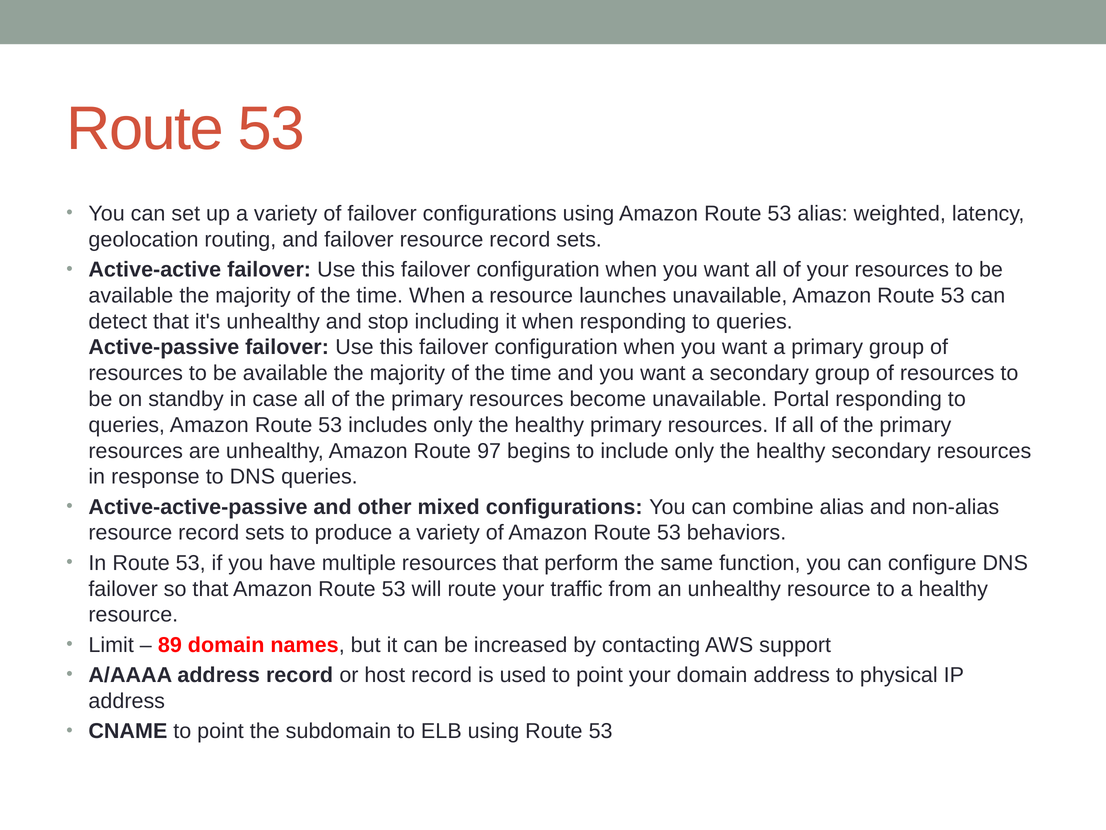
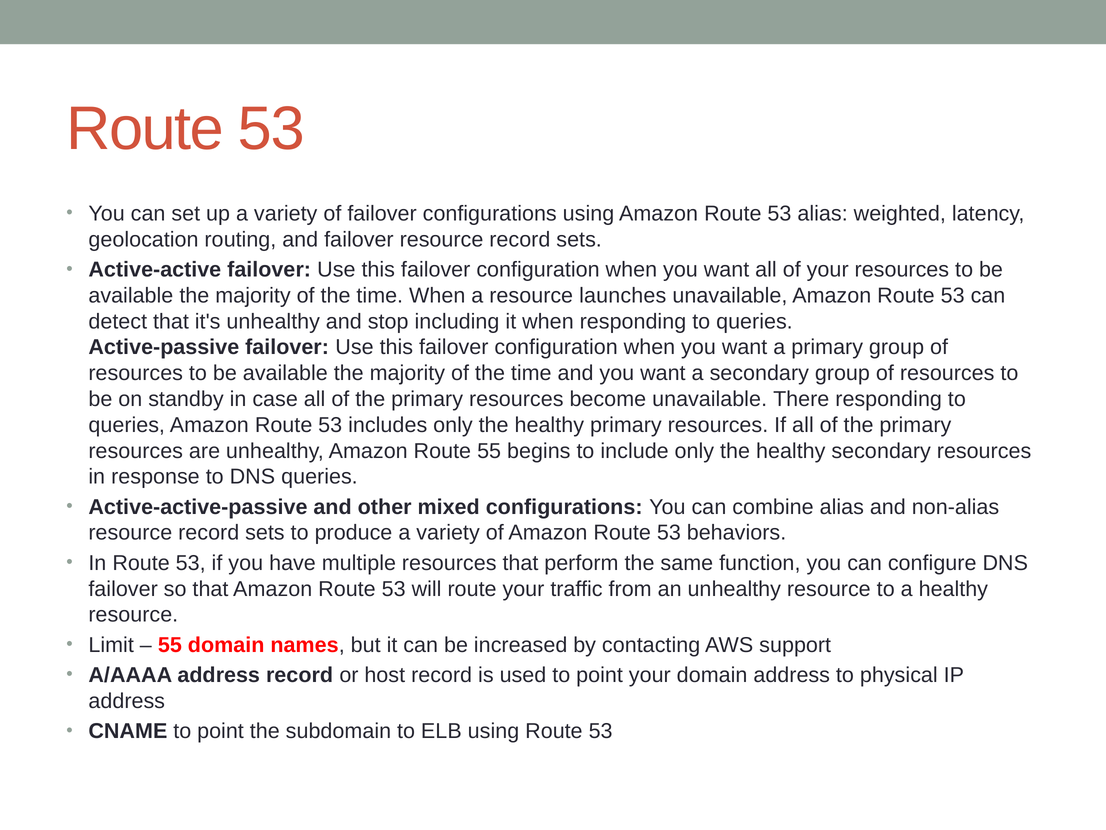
Portal: Portal -> There (801, 399)
Route 97: 97 -> 55 (489, 451)
89: 89 -> 55 (170, 645)
